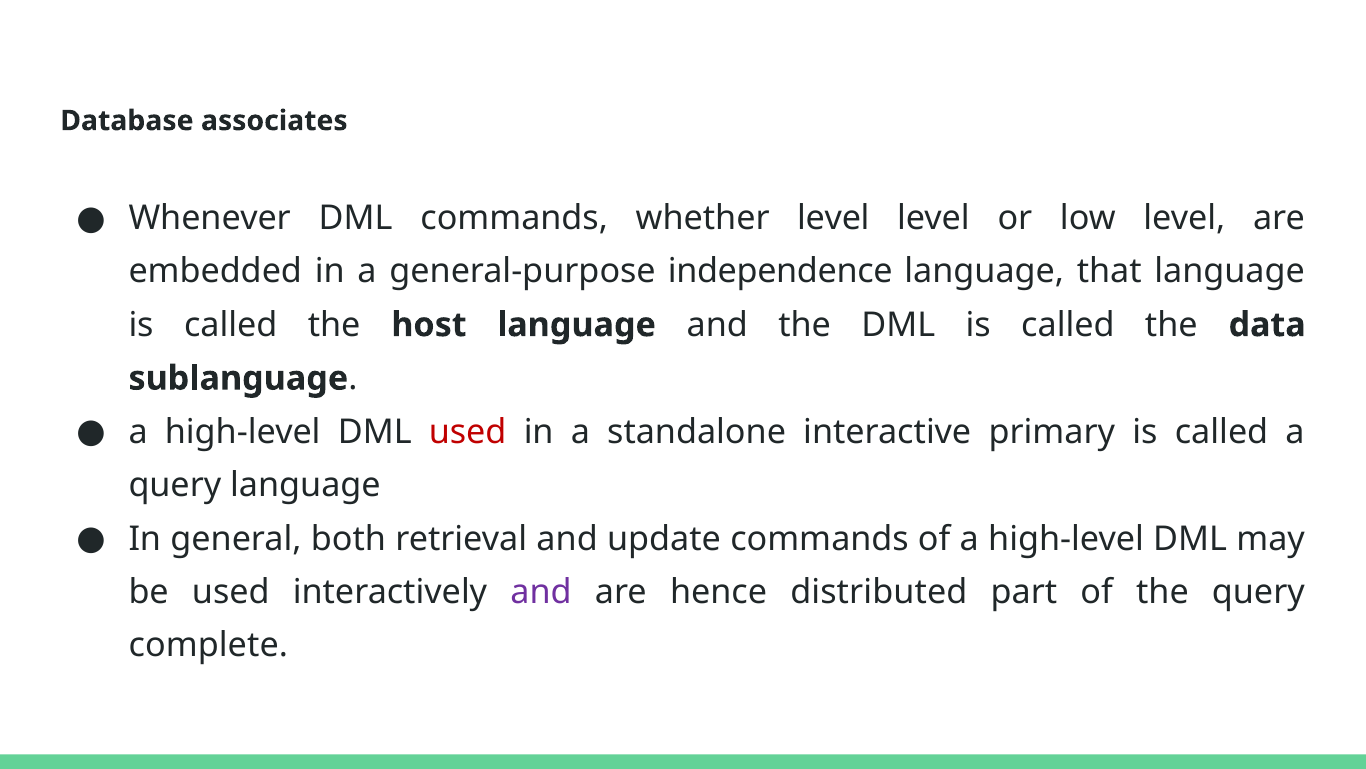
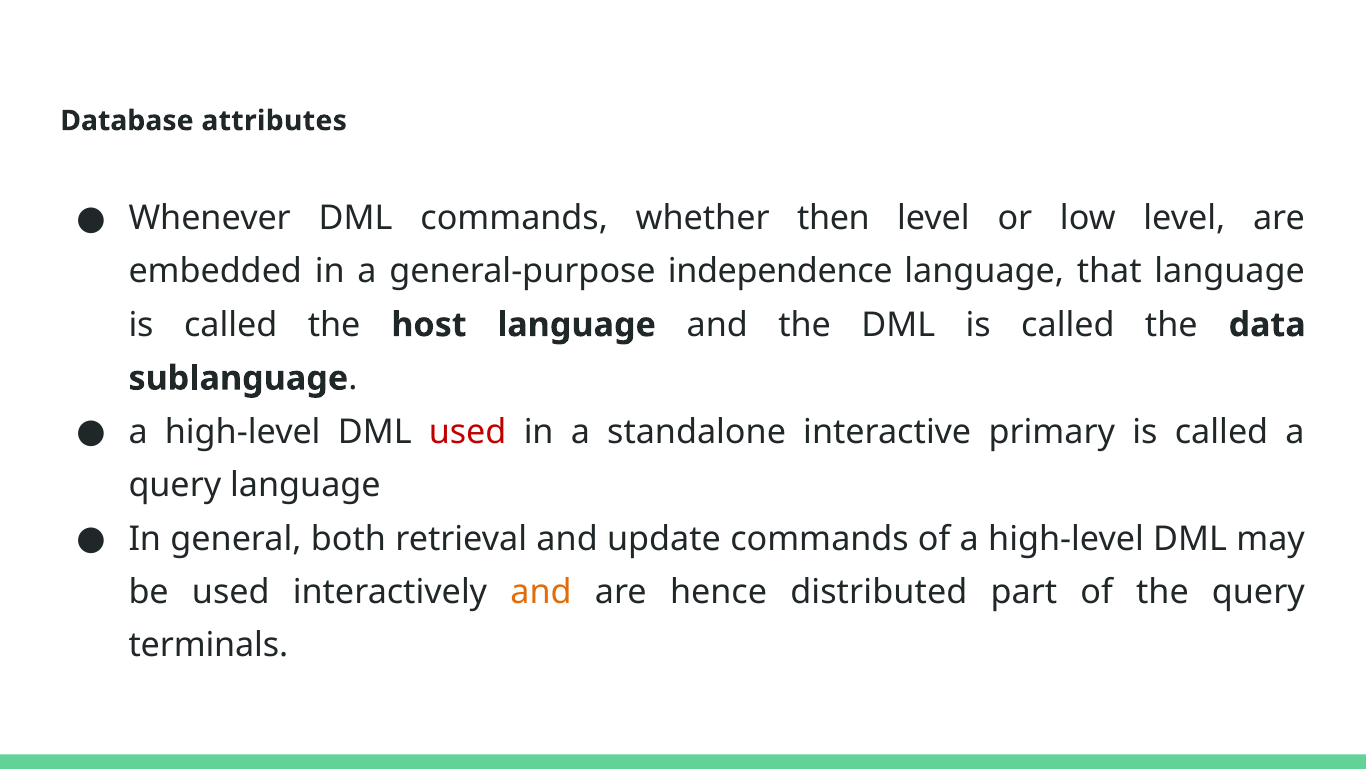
associates: associates -> attributes (274, 121)
whether level: level -> then (833, 218)
and colour: purple -> orange (541, 592)
complete: complete -> terminals (208, 645)
